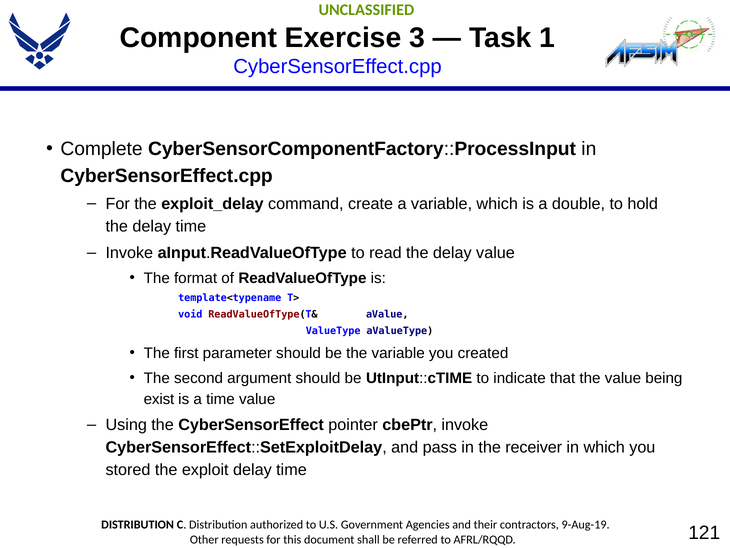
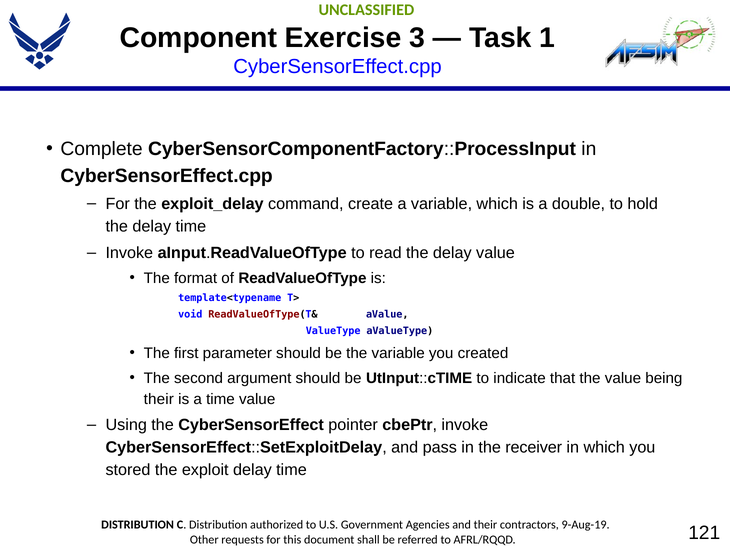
exist: exist -> their (159, 399)
